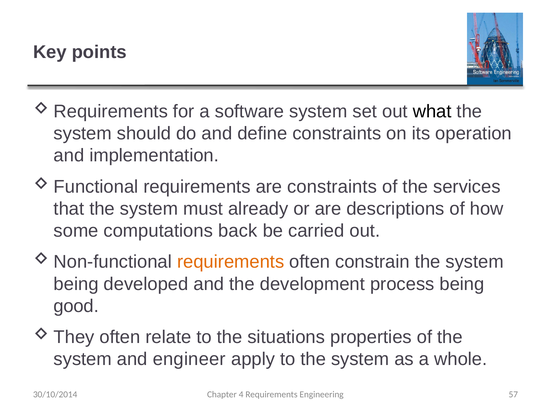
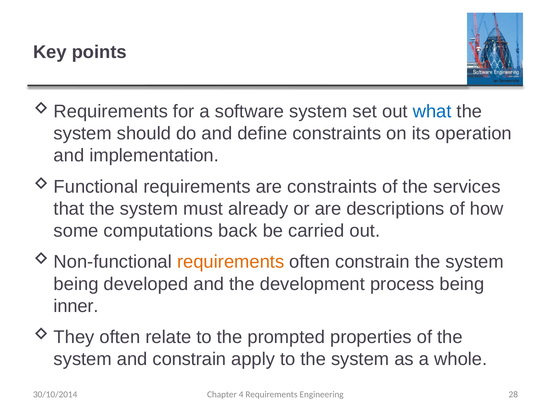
what colour: black -> blue (432, 111)
good: good -> inner (76, 306)
situations: situations -> prompted (286, 337)
and engineer: engineer -> constrain (189, 359)
57: 57 -> 28 (513, 395)
